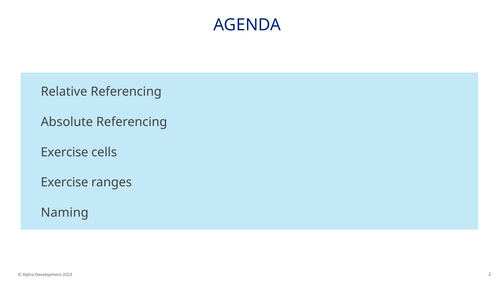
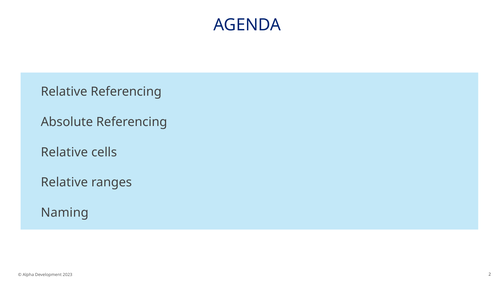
Exercise: Exercise -> Relative (64, 152)
Exercise: Exercise -> Relative (64, 182)
